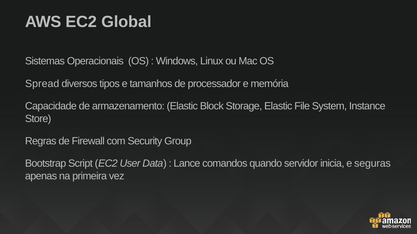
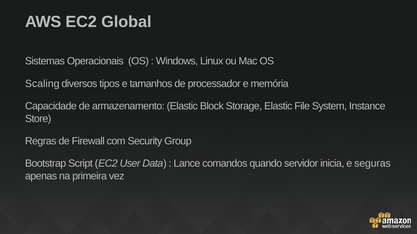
Spread: Spread -> Scaling (42, 84)
